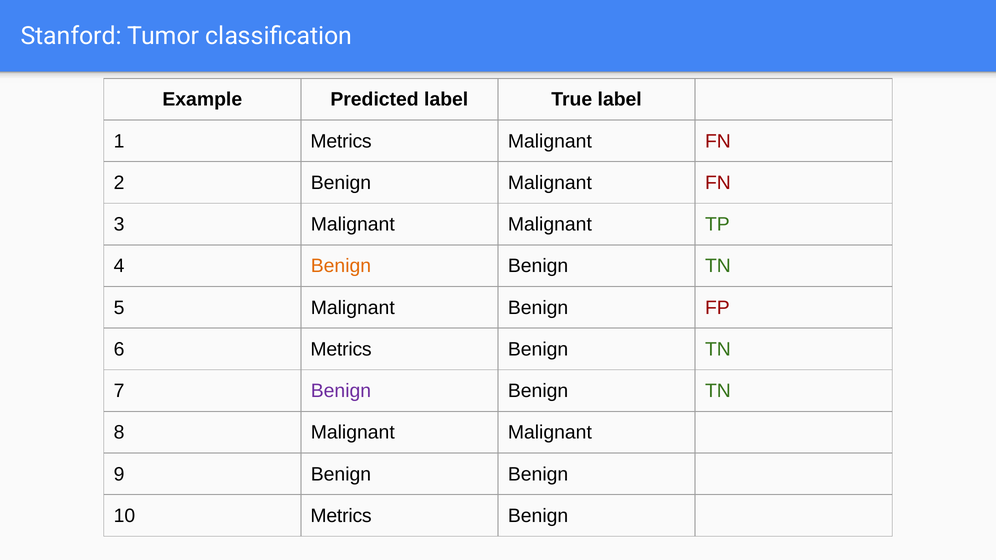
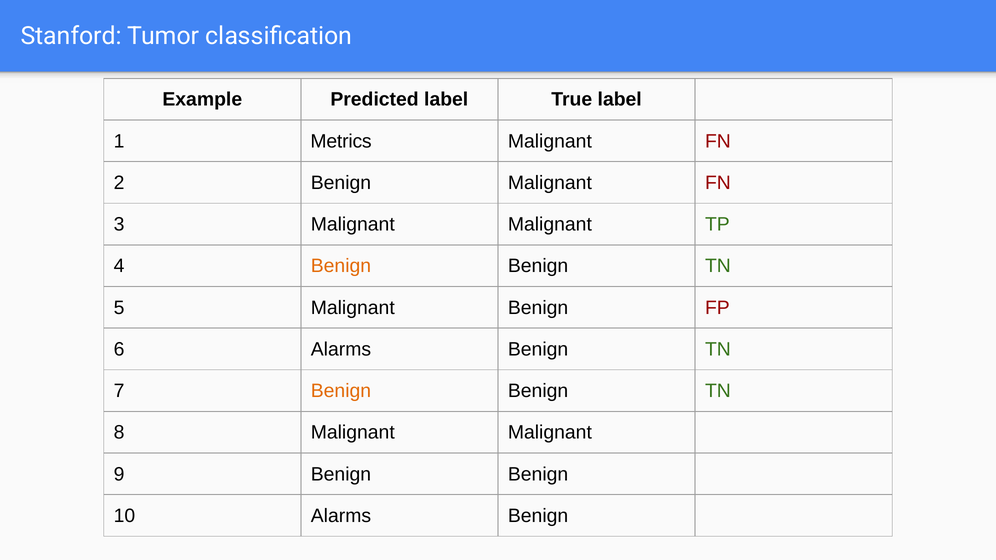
6 Metrics: Metrics -> Alarms (341, 349)
Benign colour: purple -> orange (341, 391)
10 Metrics: Metrics -> Alarms (341, 516)
